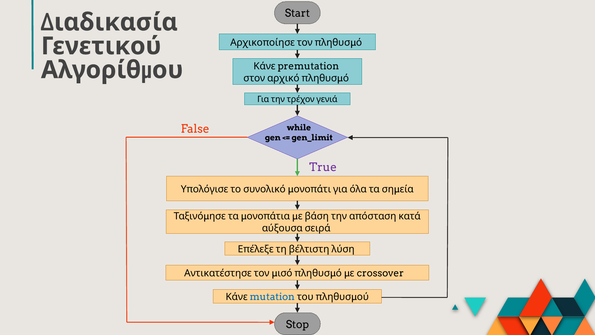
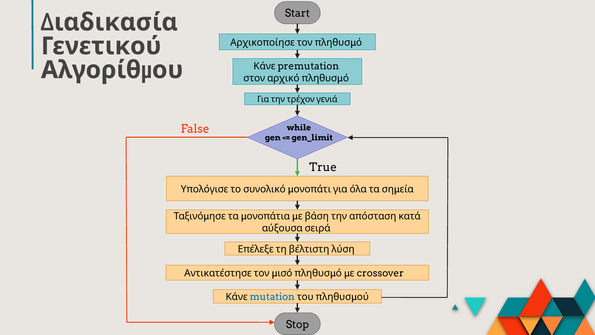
True colour: purple -> black (323, 167)
